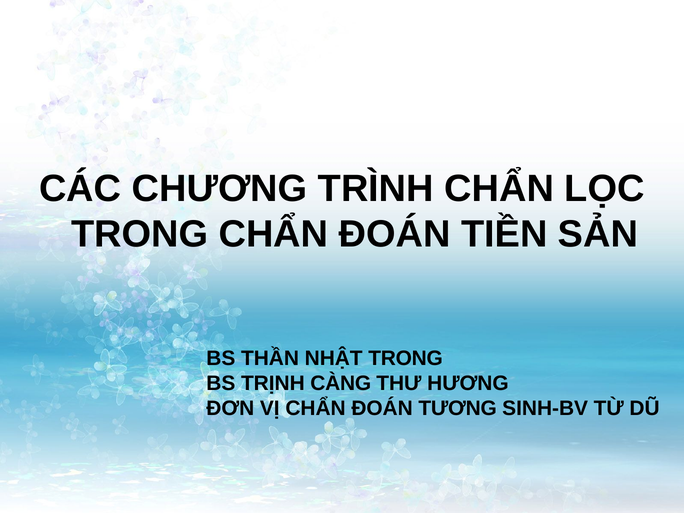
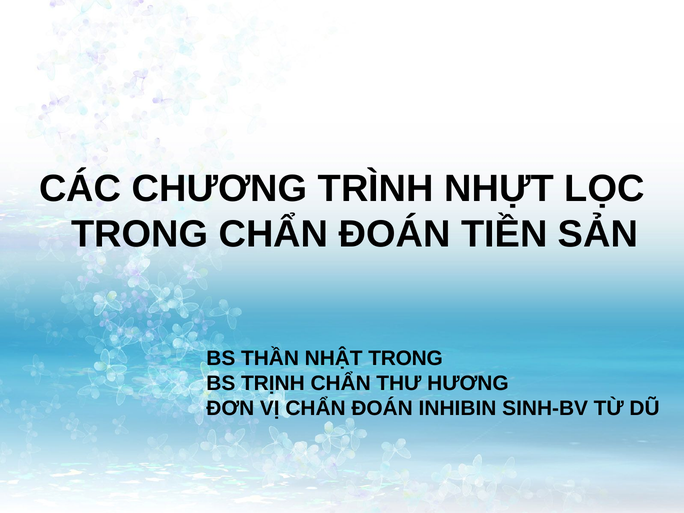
TRÌNH CHẨN: CHẨN -> NHỰT (499, 188)
TRỊNH CÀNG: CÀNG -> CHẨN (341, 383)
TƯƠNG: TƯƠNG -> INHIBIN (458, 408)
